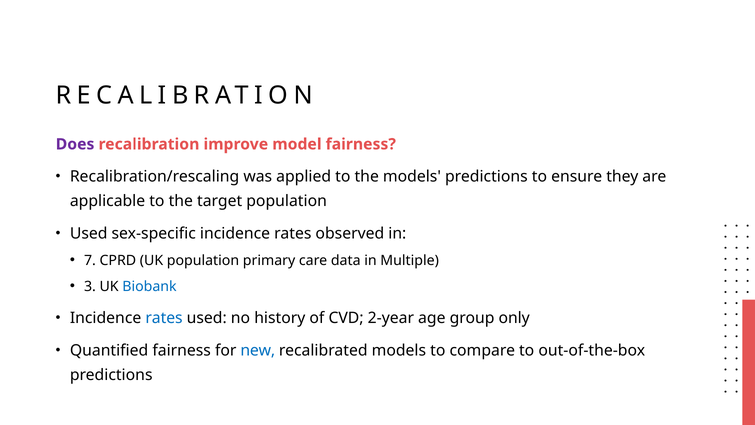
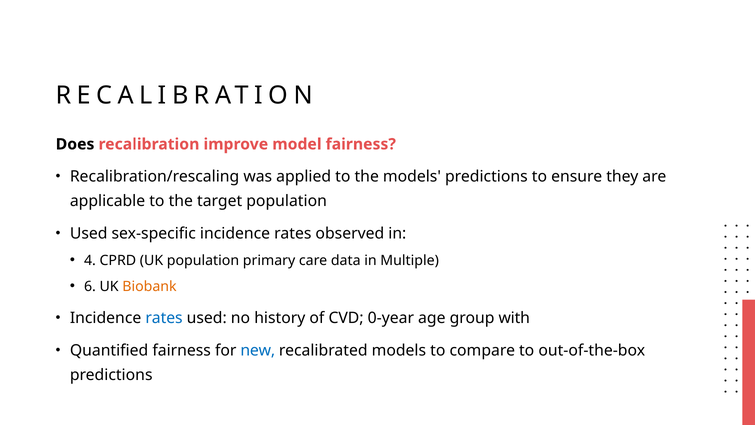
Does colour: purple -> black (75, 144)
7: 7 -> 4 (90, 260)
3: 3 -> 6 (90, 286)
Biobank colour: blue -> orange (149, 286)
2-year: 2-year -> 0-year (391, 318)
only: only -> with (514, 318)
